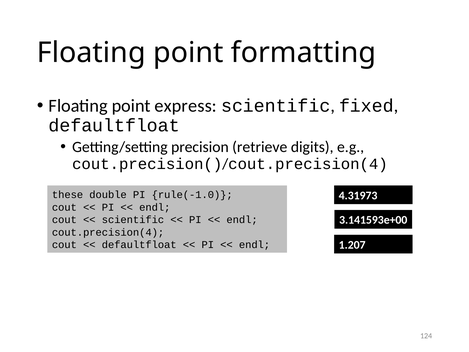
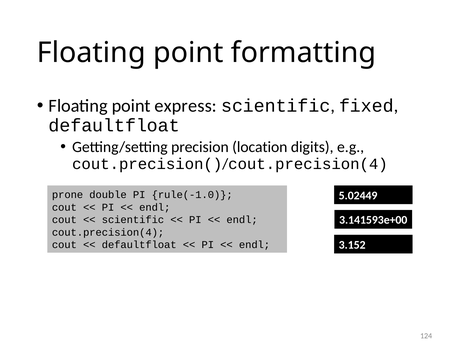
retrieve: retrieve -> location (260, 147)
these: these -> prone (68, 195)
4.31973: 4.31973 -> 5.02449 (358, 195)
1.207: 1.207 -> 3.152 (352, 245)
